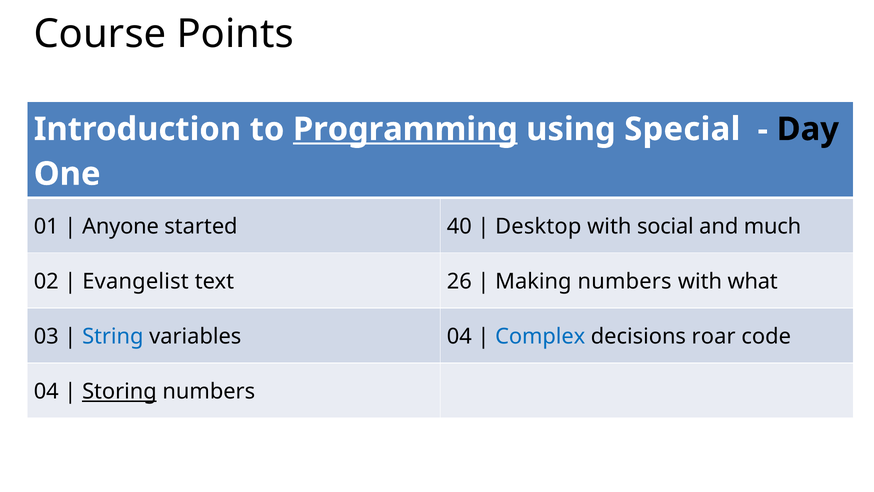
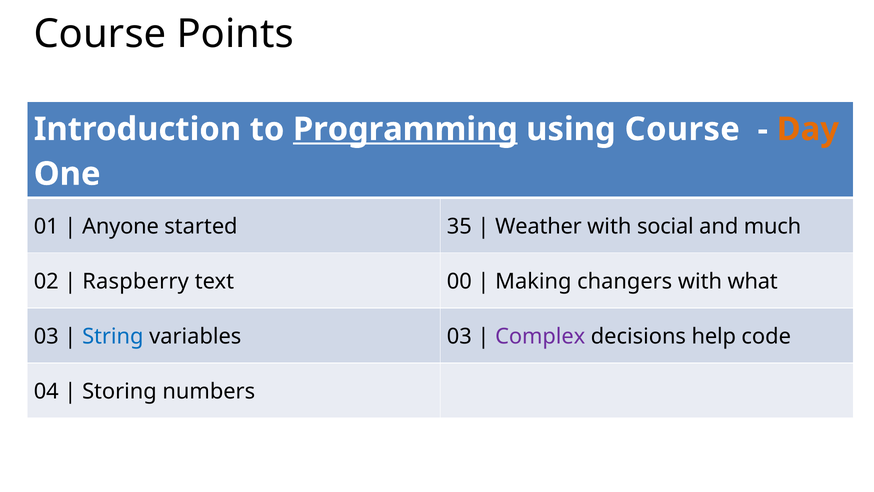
using Special: Special -> Course (682, 129)
Day colour: black -> orange (808, 129)
40: 40 -> 35 (459, 226)
Desktop: Desktop -> Weather (538, 226)
Evangelist: Evangelist -> Raspberry (136, 281)
26: 26 -> 00 (459, 281)
Making numbers: numbers -> changers (625, 281)
variables 04: 04 -> 03 (459, 336)
Complex colour: blue -> purple (540, 336)
roar: roar -> help (714, 336)
Storing underline: present -> none (119, 391)
